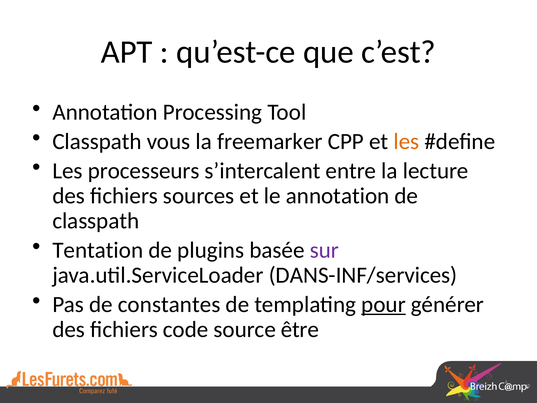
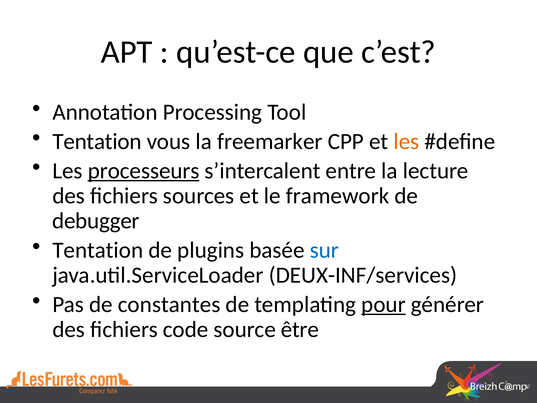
Classpath: Classpath -> Tentation (97, 141)
processeurs underline: none -> present (144, 171)
le annotation: annotation -> framework (338, 196)
classpath: classpath -> debugger (96, 221)
sur colour: purple -> blue (324, 250)
DANS-INF/services: DANS-INF/services -> DEUX-INF/services (363, 275)
